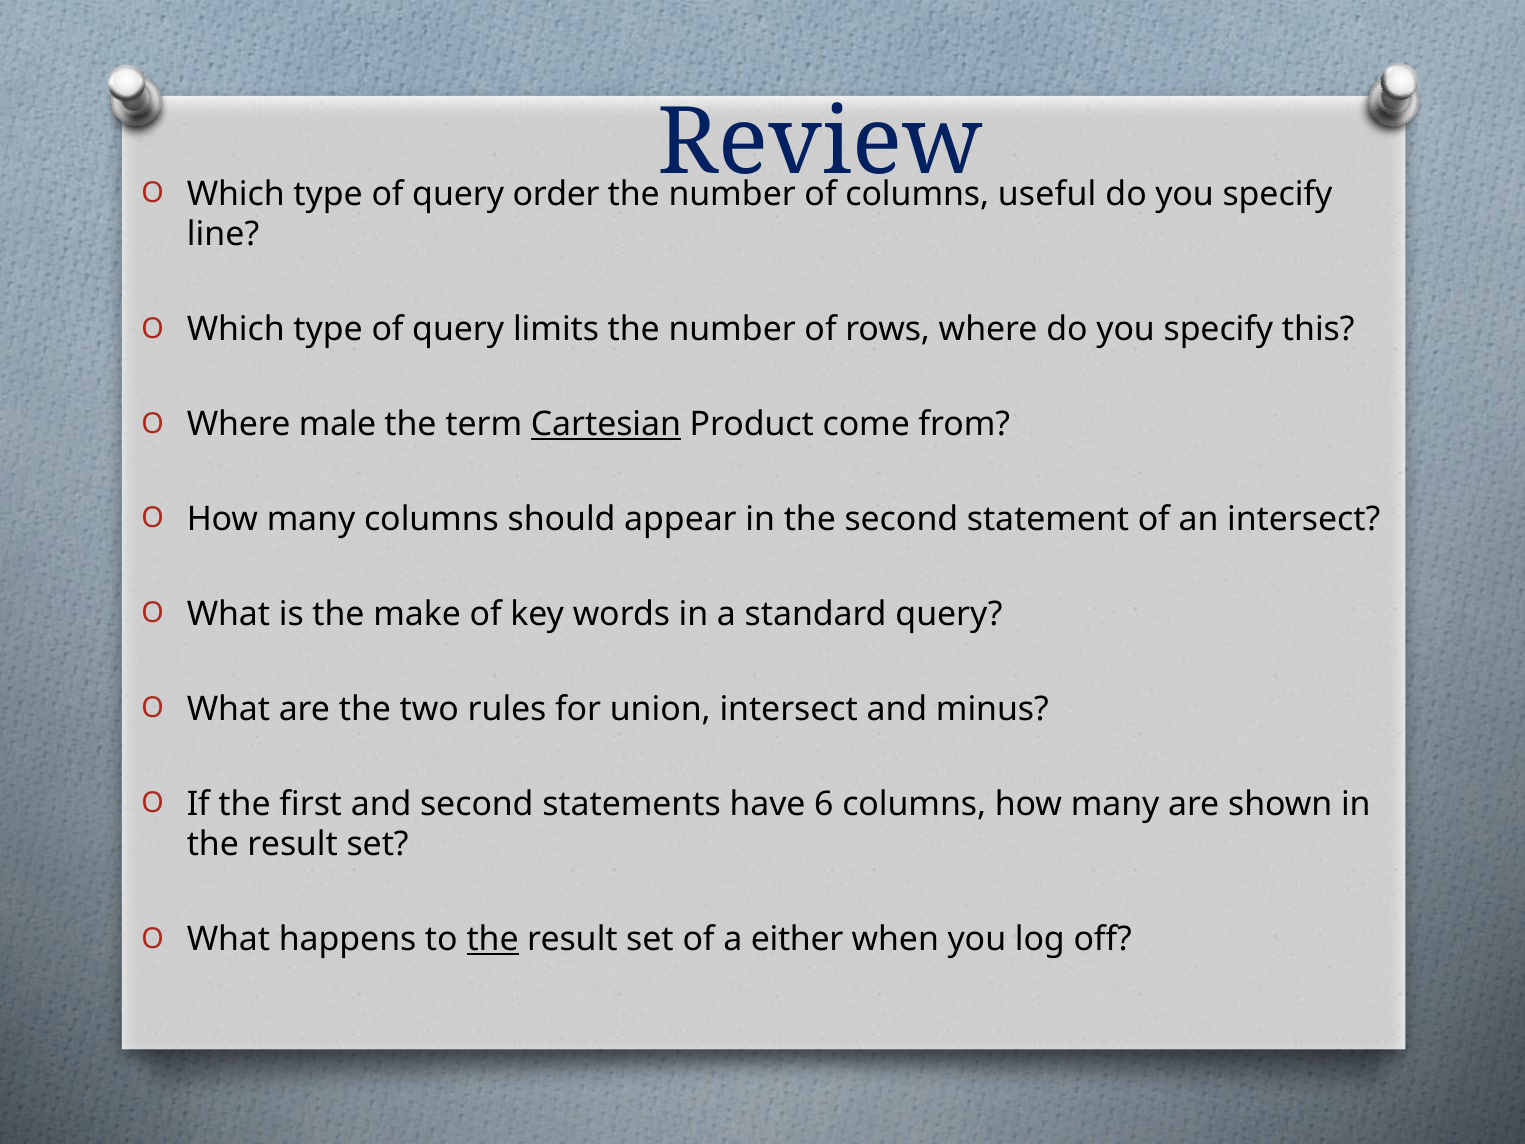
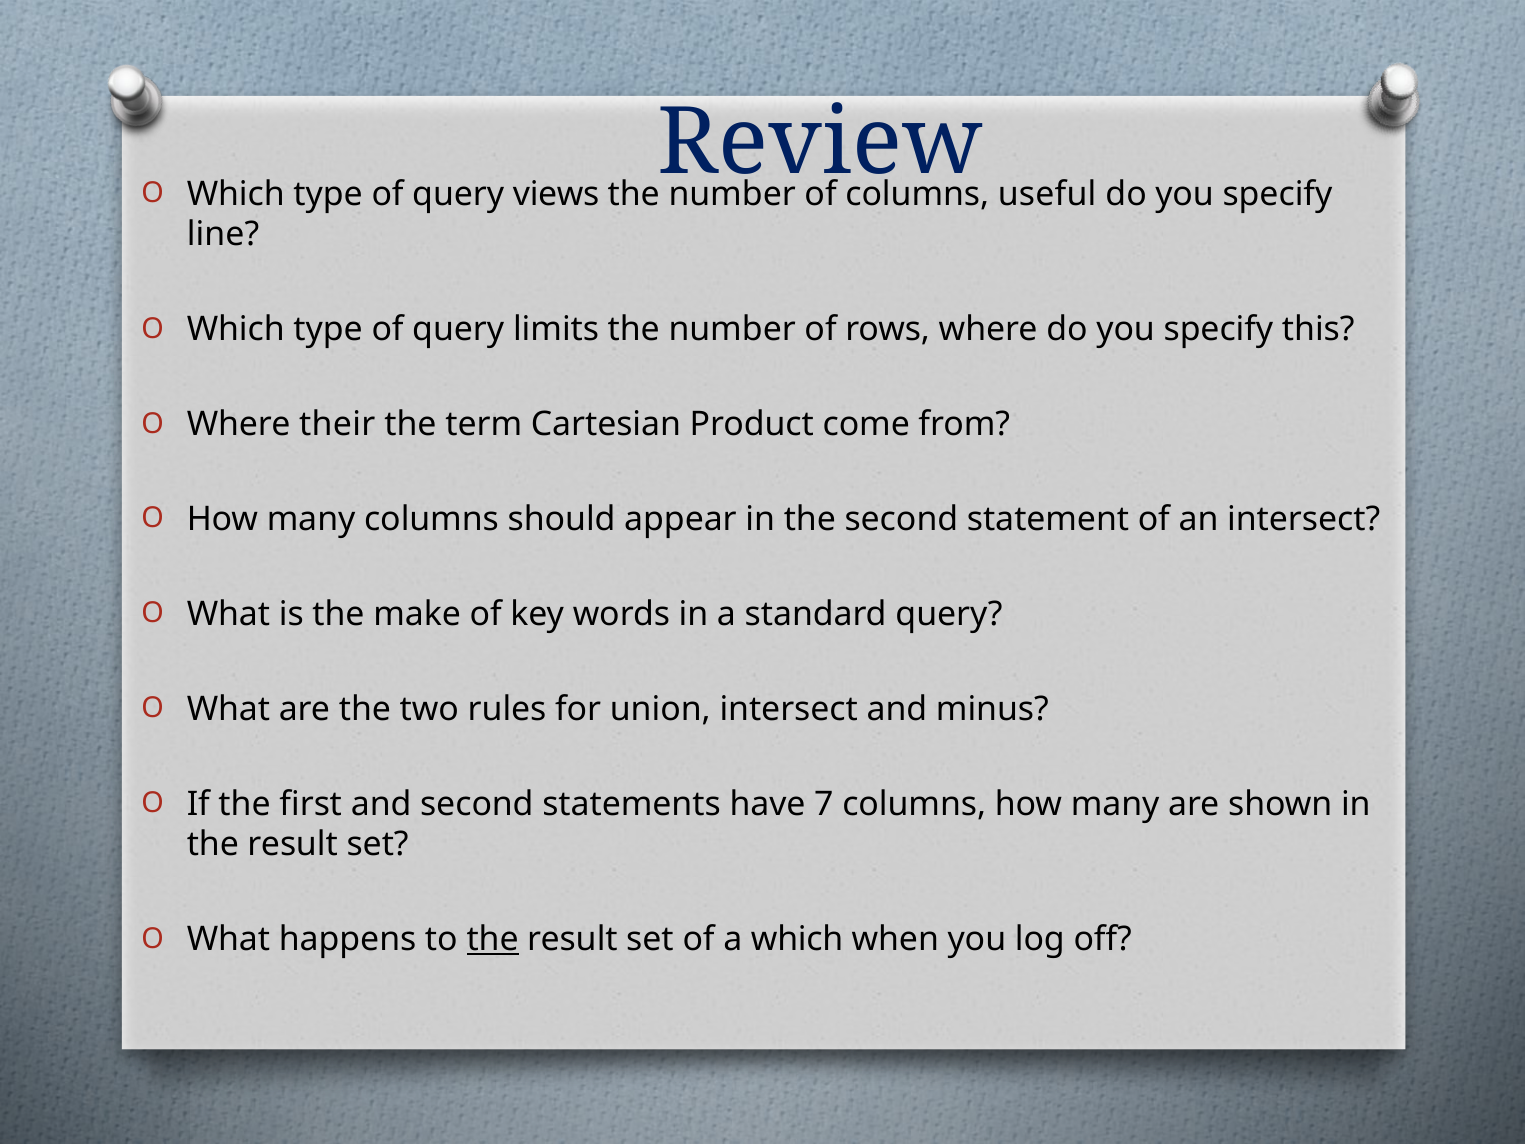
order: order -> views (556, 194)
male: male -> their (337, 424)
Cartesian underline: present -> none (606, 424)
6: 6 -> 7 (824, 804)
a either: either -> which (797, 939)
